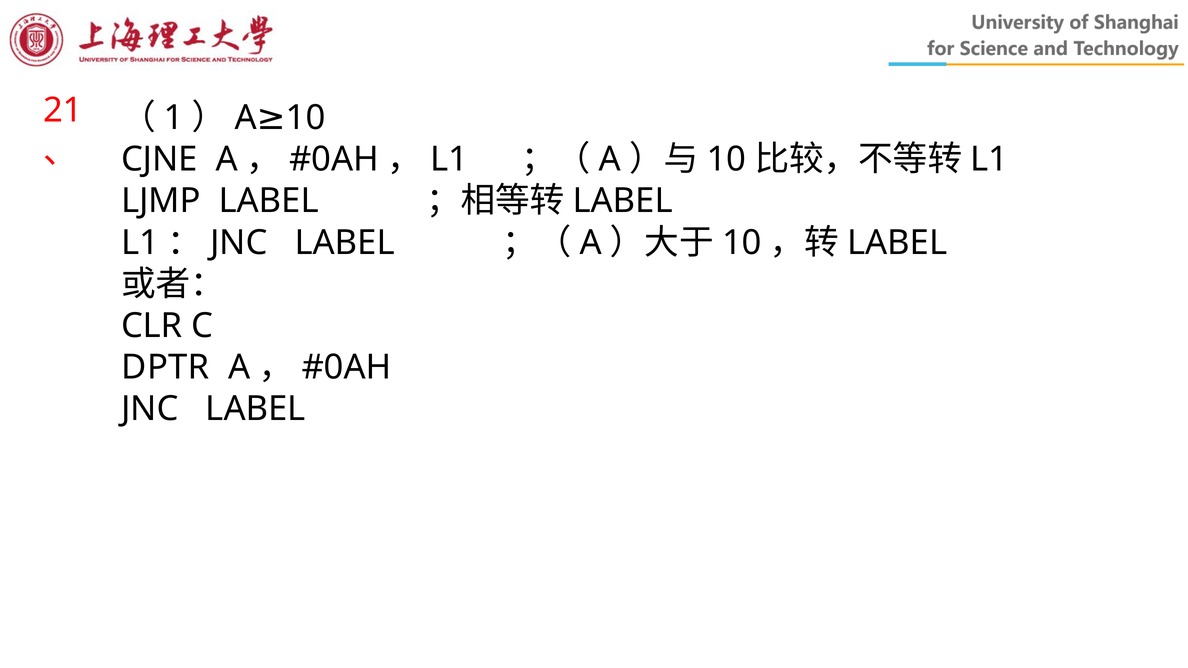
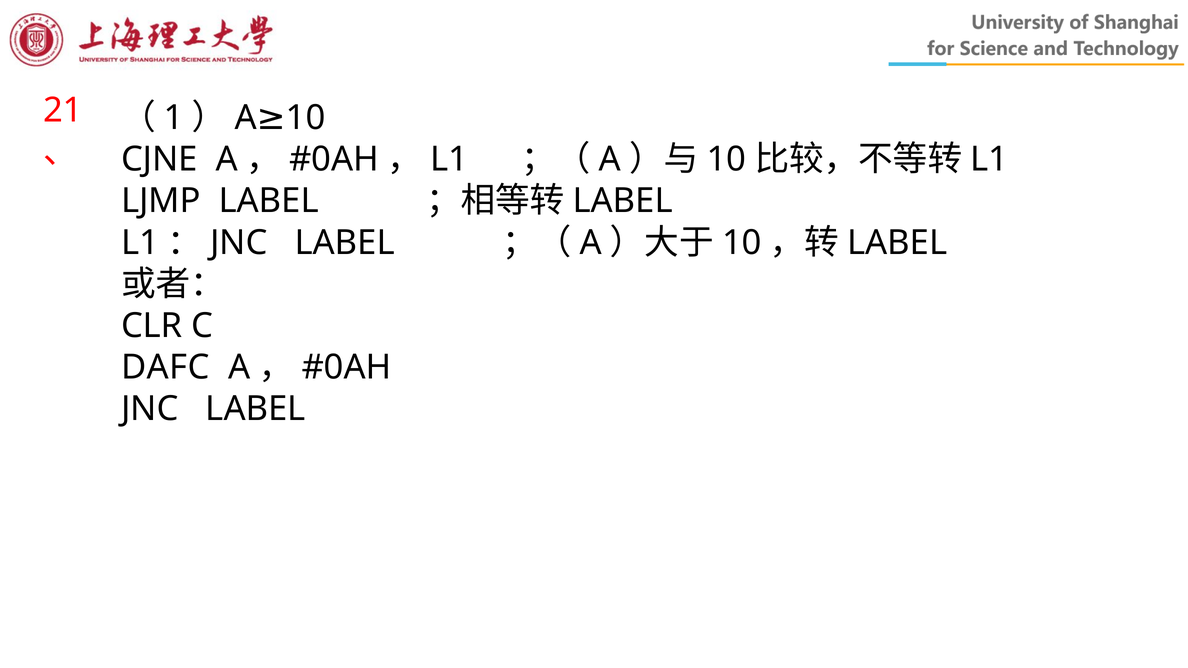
DPTR: DPTR -> DAFC (165, 368)
